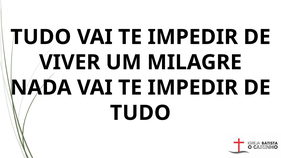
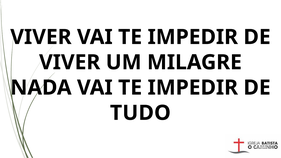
TUDO: TUDO -> VIVER (41, 37)
